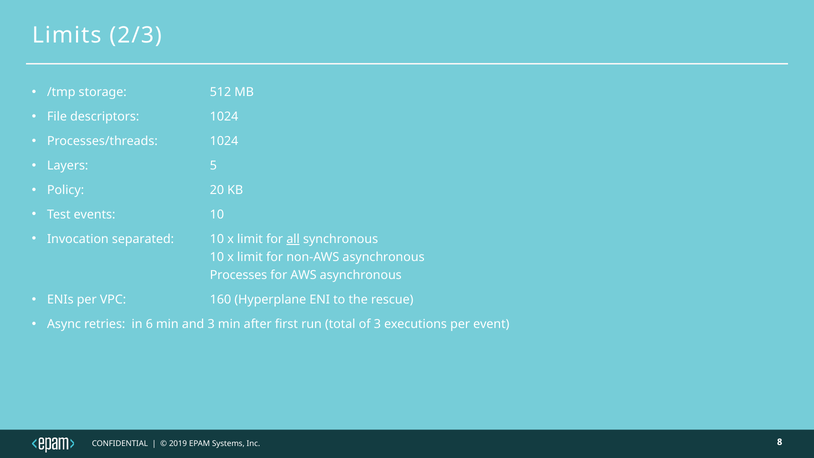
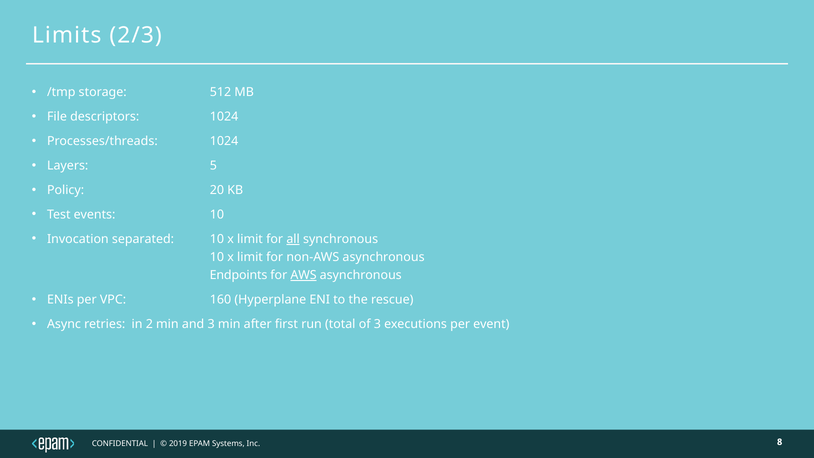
Processes: Processes -> Endpoints (239, 275)
AWS underline: none -> present (304, 275)
6: 6 -> 2 (149, 324)
